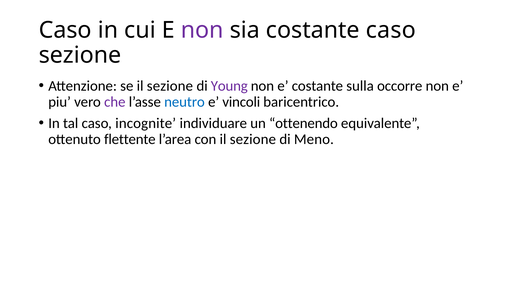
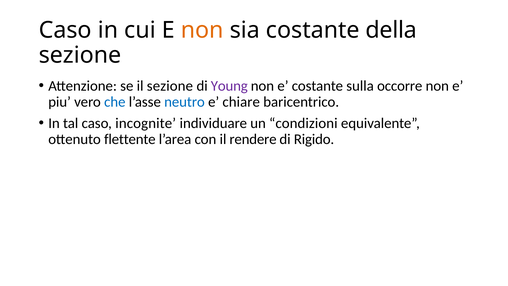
non colour: purple -> orange (202, 30)
costante caso: caso -> della (391, 30)
che colour: purple -> blue (115, 102)
vincoli: vincoli -> chiare (241, 102)
ottenendo: ottenendo -> condizioni (303, 123)
con il sezione: sezione -> rendere (253, 139)
Meno: Meno -> Rigido (314, 139)
